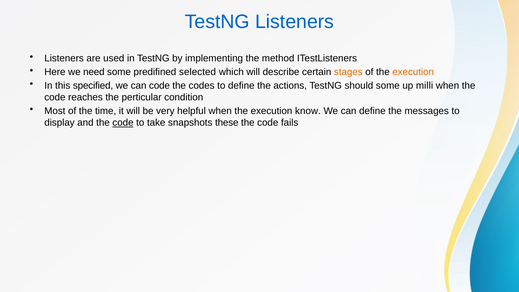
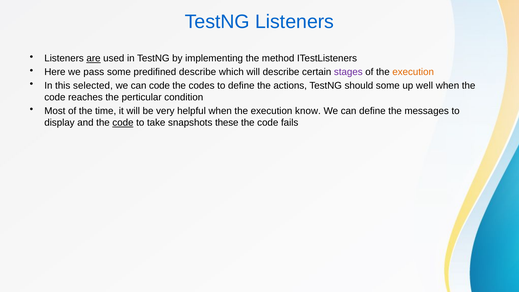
are underline: none -> present (94, 58)
need: need -> pass (94, 72)
predifined selected: selected -> describe (198, 72)
stages colour: orange -> purple (348, 72)
specified: specified -> selected (93, 86)
milli: milli -> well (425, 86)
